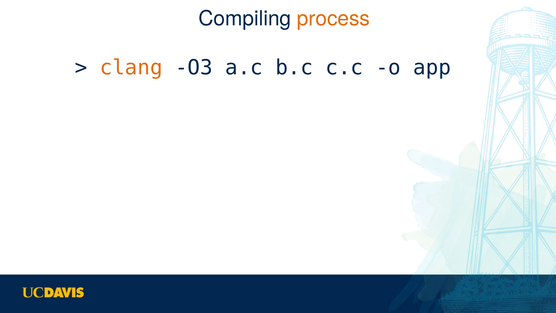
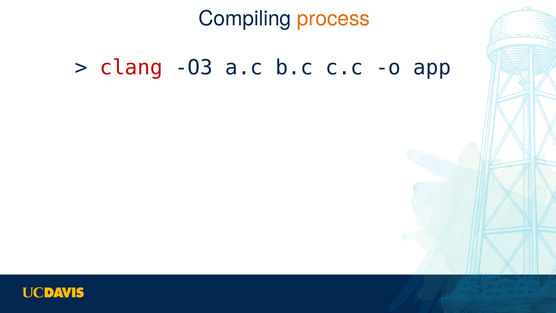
clang colour: orange -> red (131, 68)
